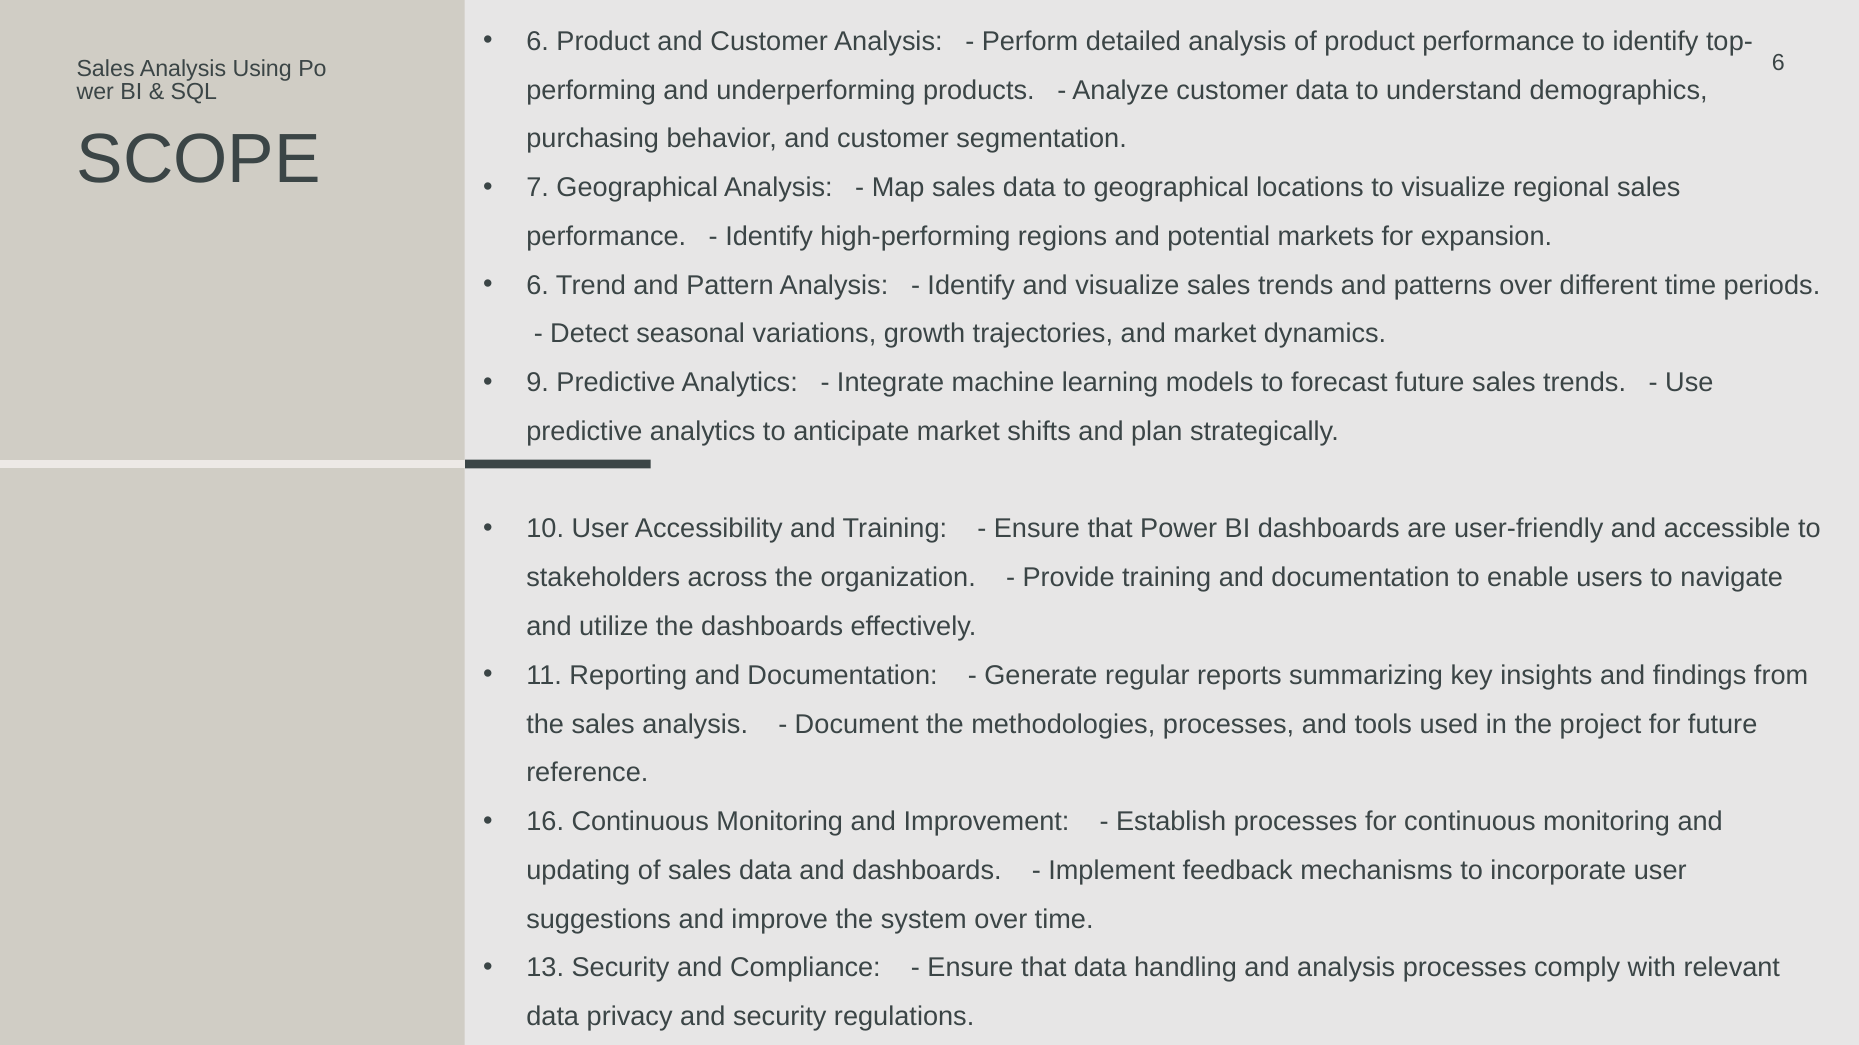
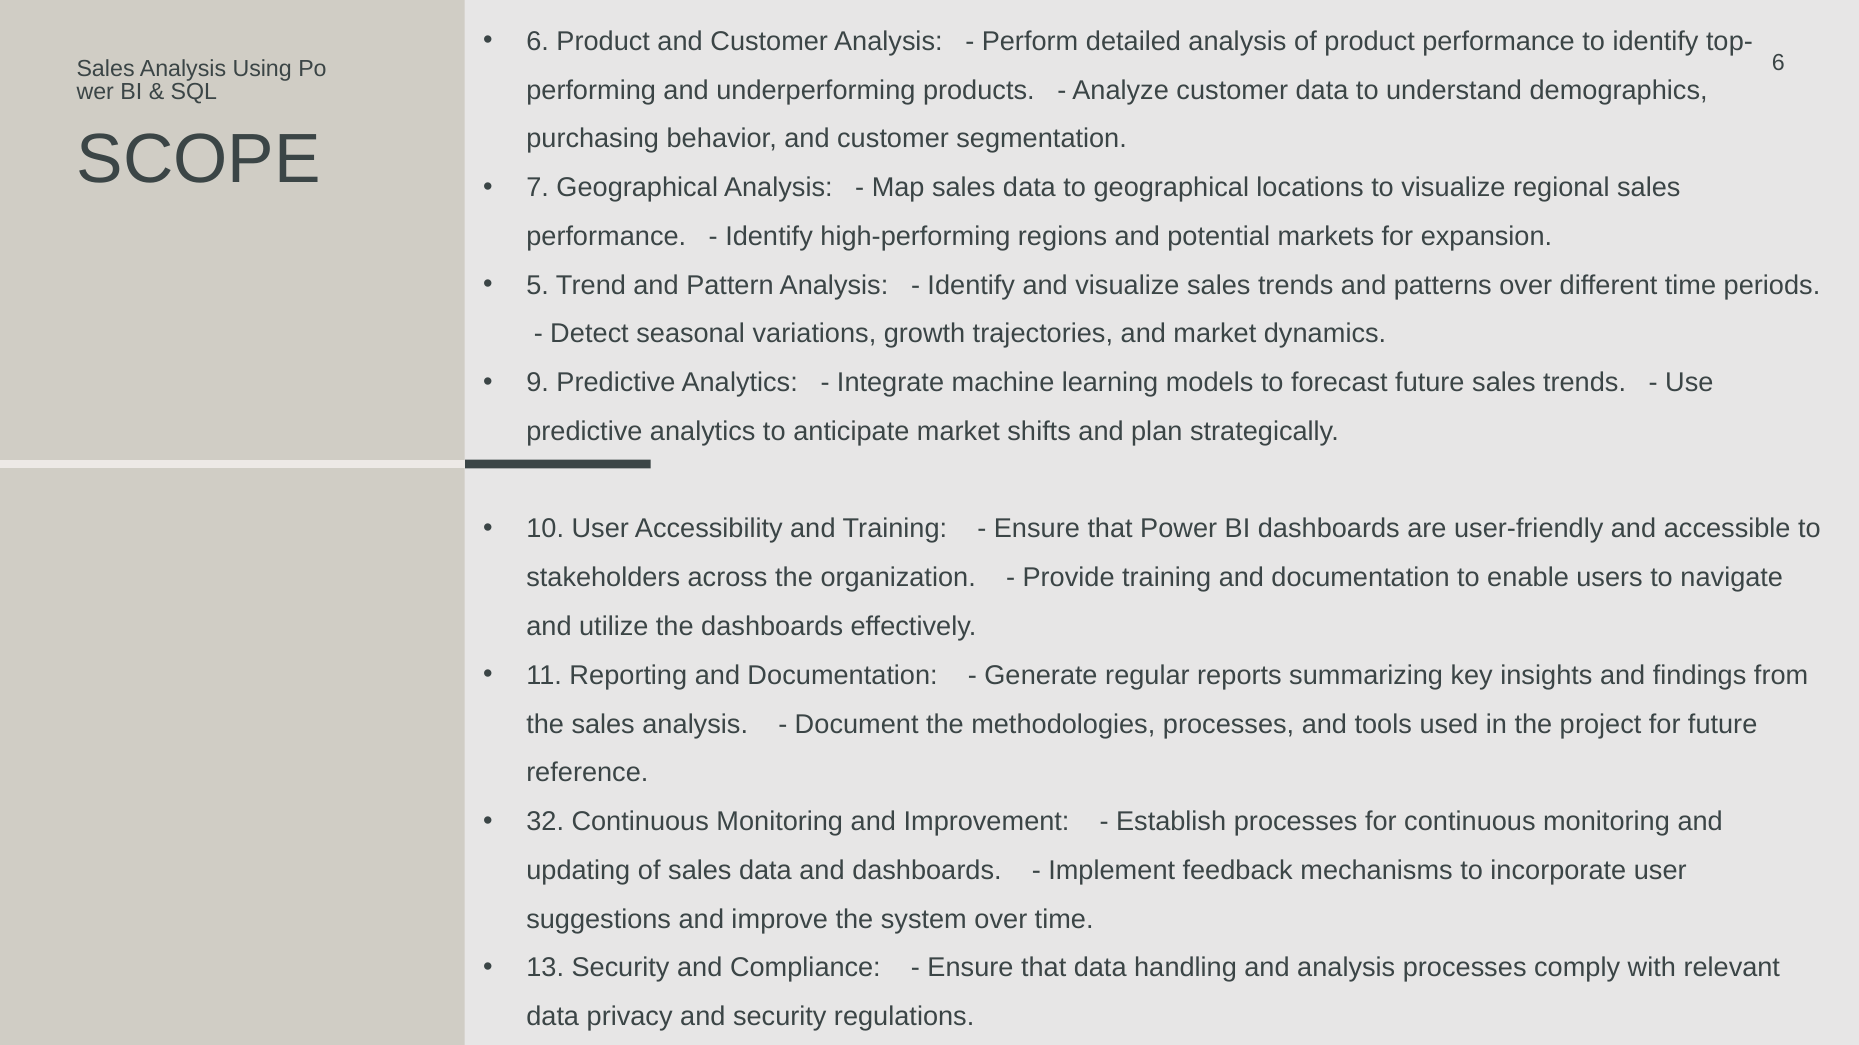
6: 6 -> 5 (538, 285)
16: 16 -> 32 (545, 822)
